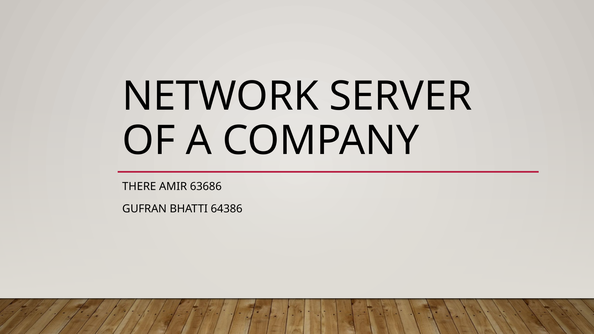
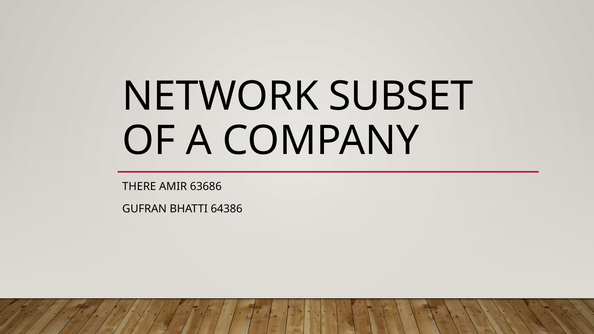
SERVER: SERVER -> SUBSET (401, 96)
